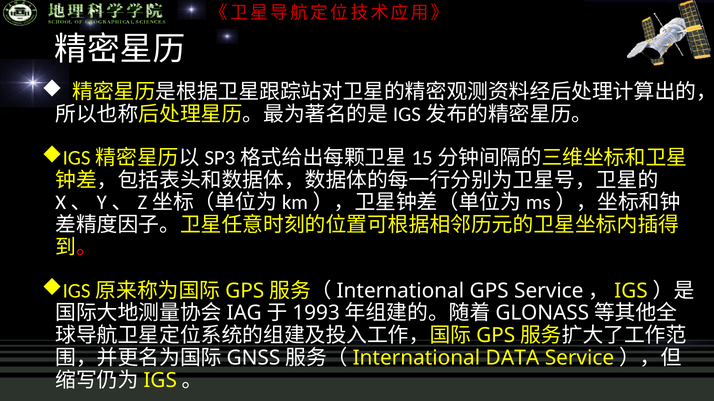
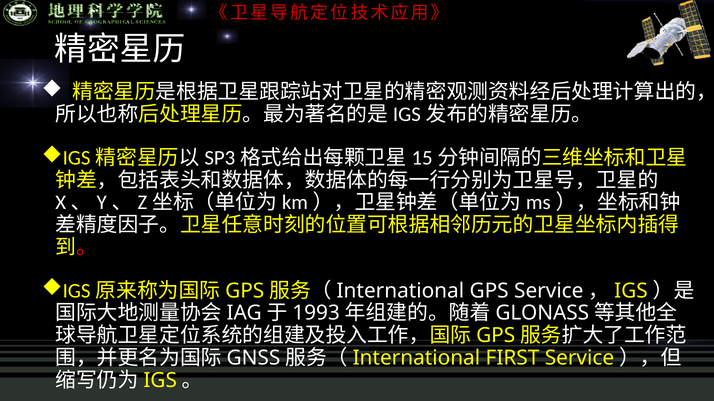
DATA: DATA -> FIRST (512, 358)
